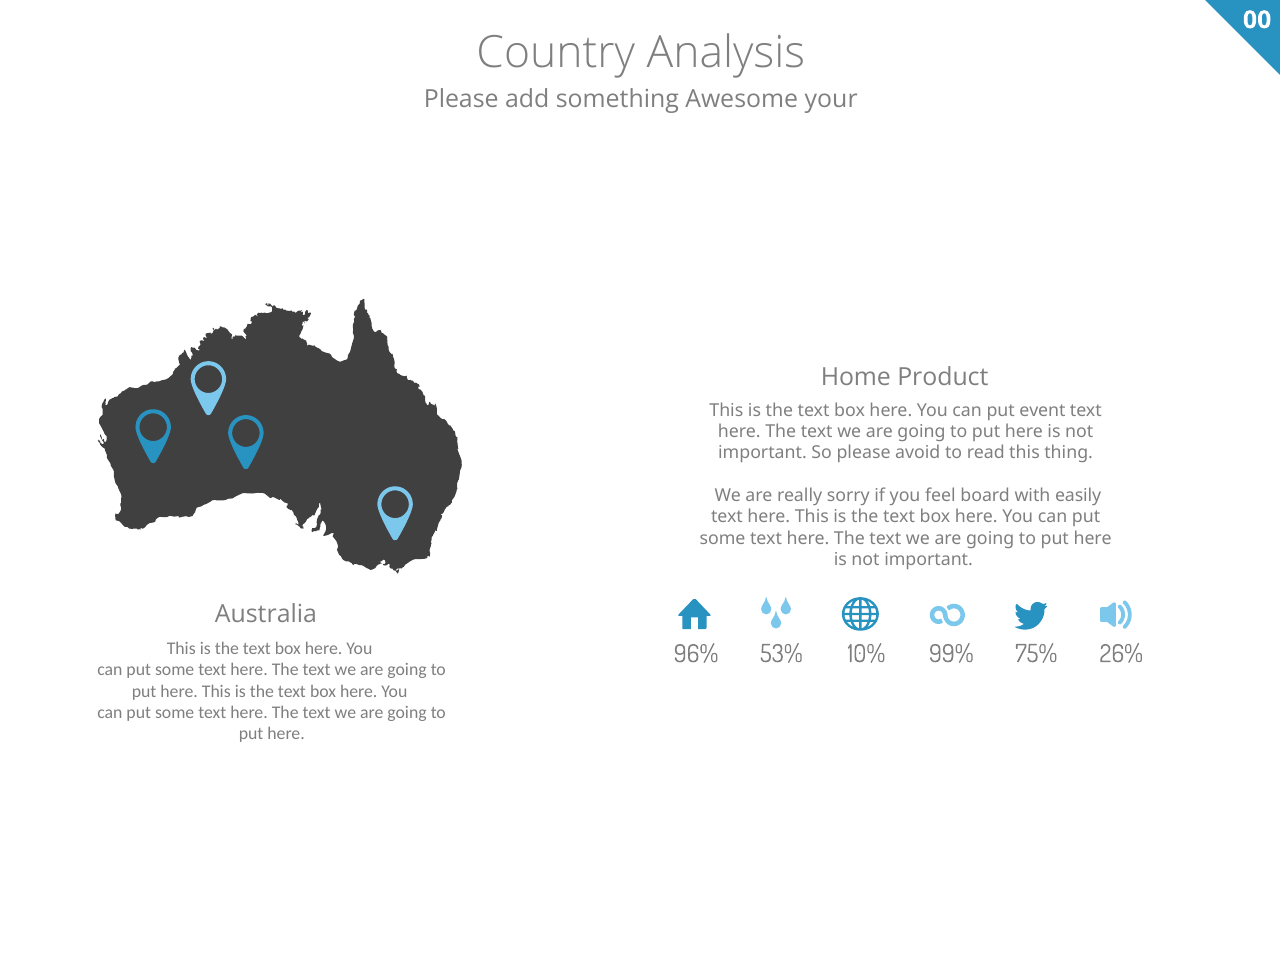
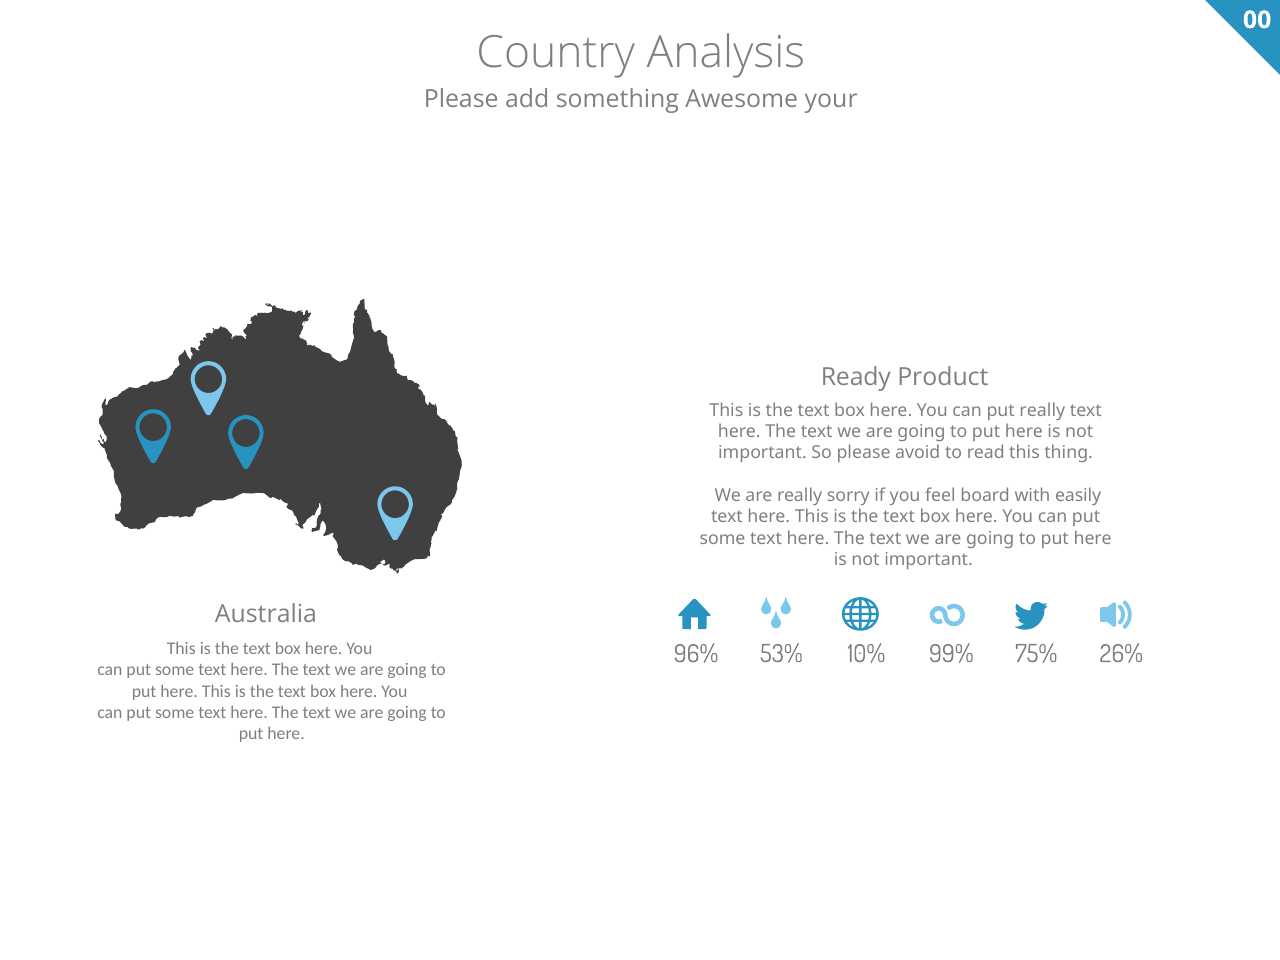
Home: Home -> Ready (856, 377)
put event: event -> really (1042, 410)
